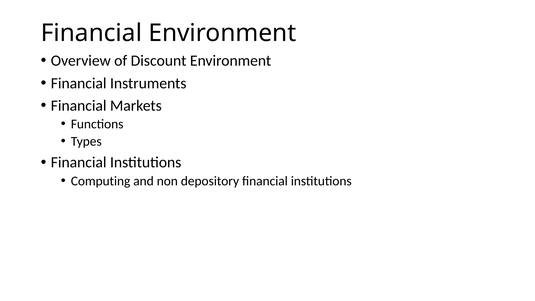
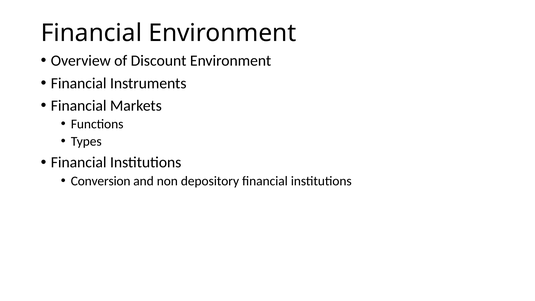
Computing: Computing -> Conversion (101, 181)
